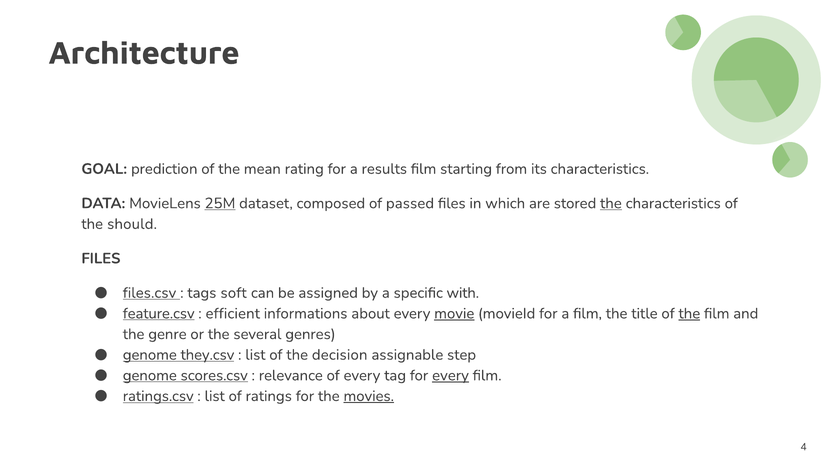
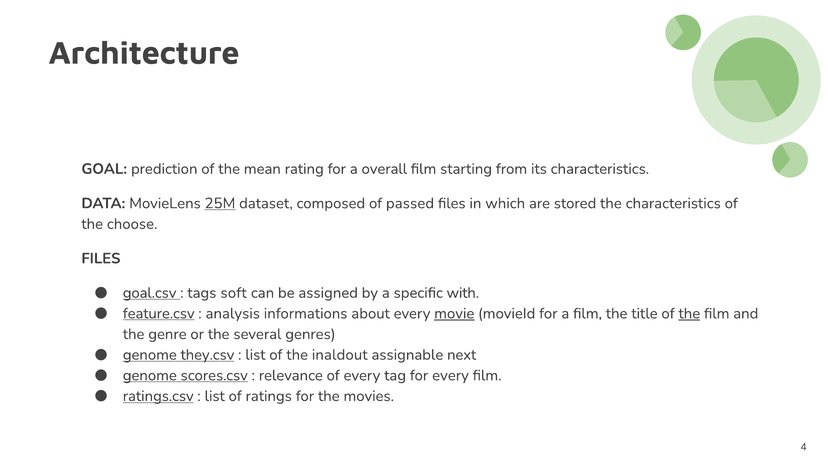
results: results -> overall (384, 169)
the underline: present -> none (611, 203)
should: should -> choose (132, 224)
files.csv: files.csv -> goal.csv (150, 293)
efficient: efficient -> analysis (233, 313)
decision: decision -> inaldout (340, 355)
step: step -> next (462, 355)
every underline: present -> none (450, 375)
movies underline: present -> none (369, 396)
